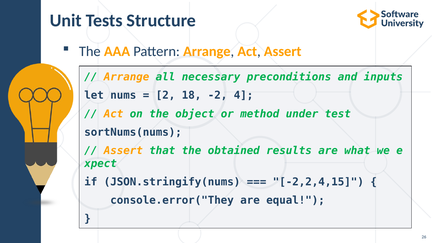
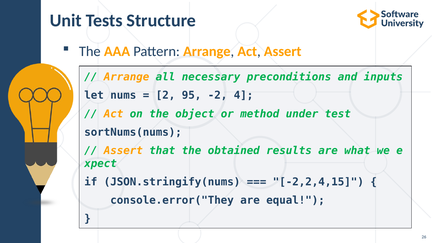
18: 18 -> 95 (192, 95)
